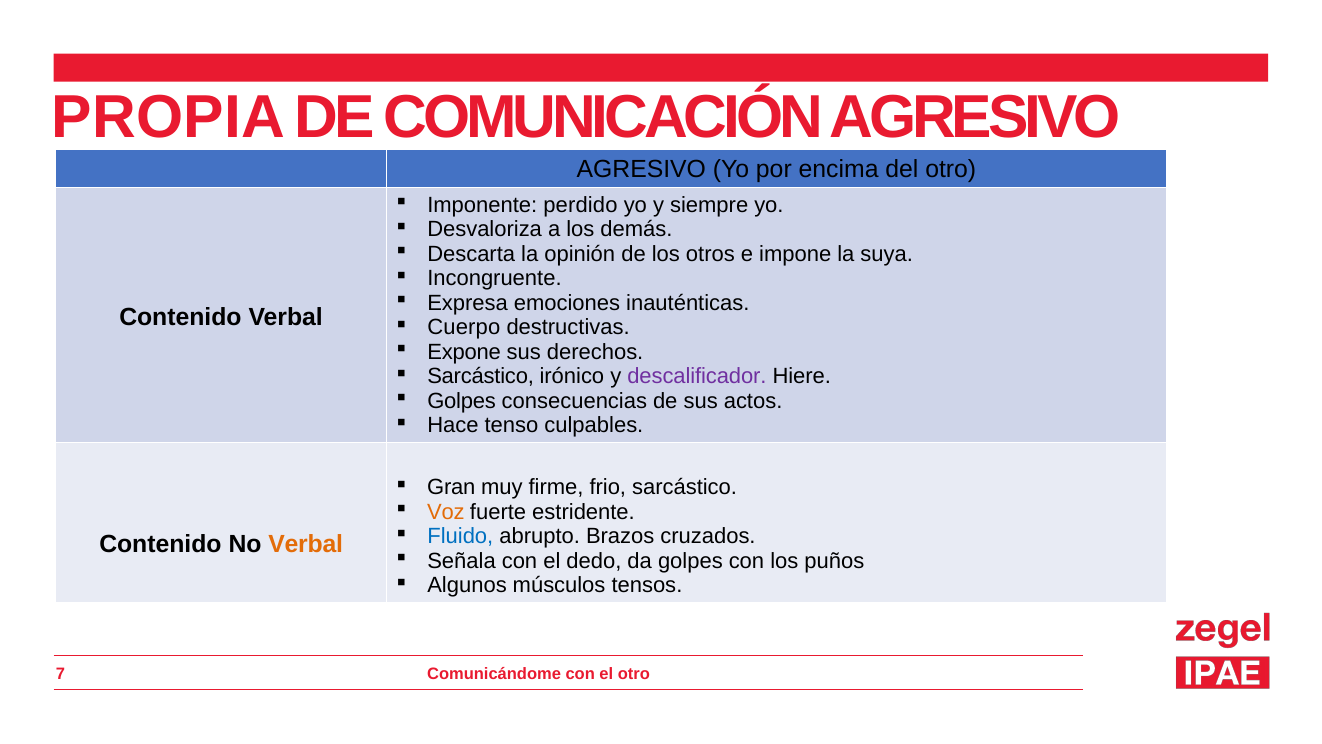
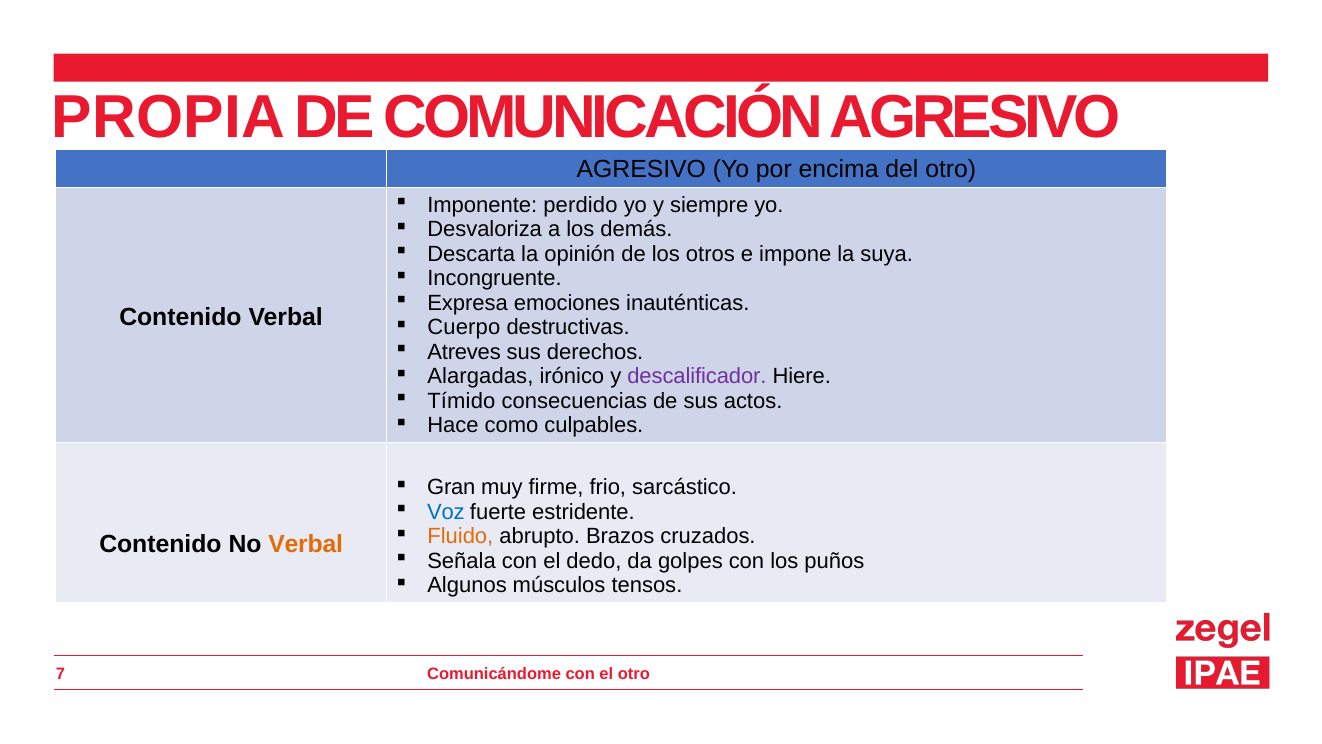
Expone: Expone -> Atreves (464, 352)
Sarcástico: Sarcástico -> Alargadas (480, 376)
Golpes: Golpes -> Tímido (461, 401)
tenso: tenso -> como (512, 425)
Voz colour: orange -> blue (446, 512)
Fluido colour: blue -> orange (460, 536)
